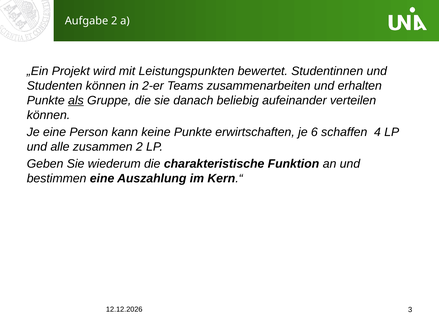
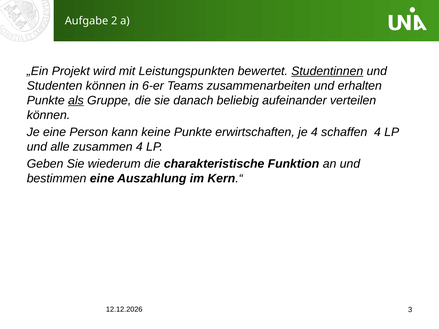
Studentinnen underline: none -> present (327, 71)
2-er: 2-er -> 6-er (153, 86)
je 6: 6 -> 4 (314, 132)
zusammen 2: 2 -> 4 (139, 147)
